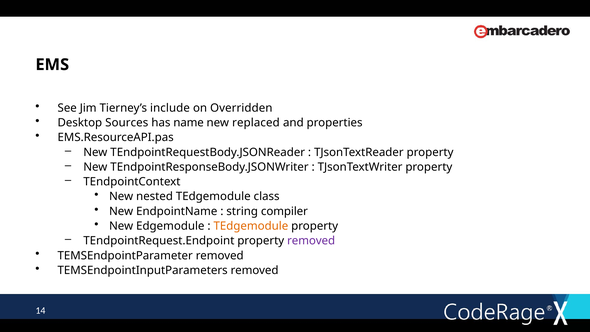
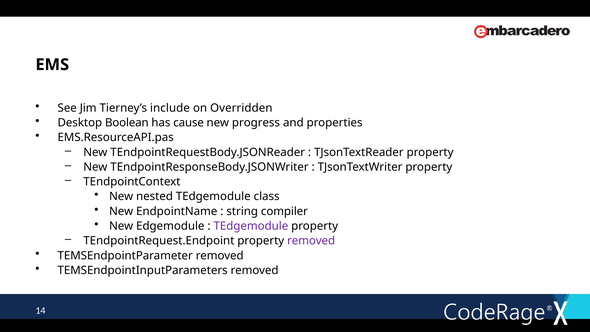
Sources: Sources -> Boolean (127, 123)
name: name -> cause (189, 123)
replaced: replaced -> progress (256, 123)
TEdgemodule colour: orange -> purple (251, 226)
